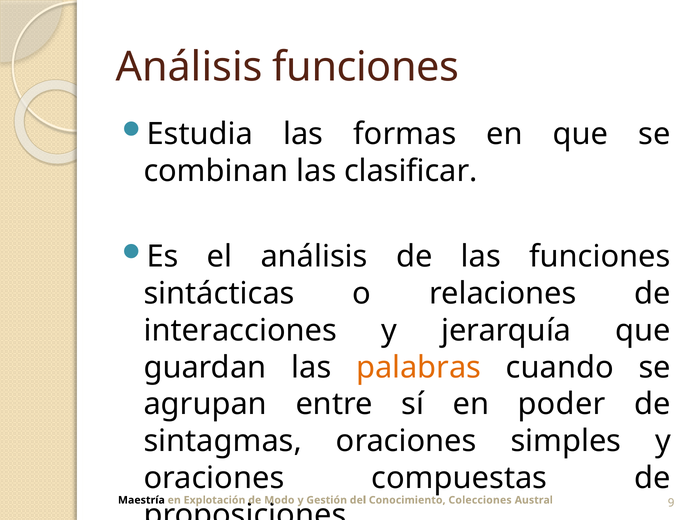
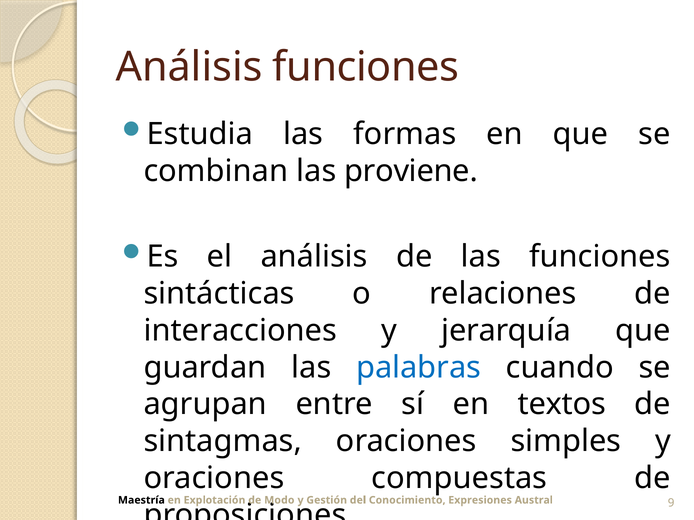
clasificar: clasificar -> proviene (411, 171)
palabras colour: orange -> blue (419, 368)
poder: poder -> textos (562, 405)
Colecciones: Colecciones -> Expresiones (480, 501)
